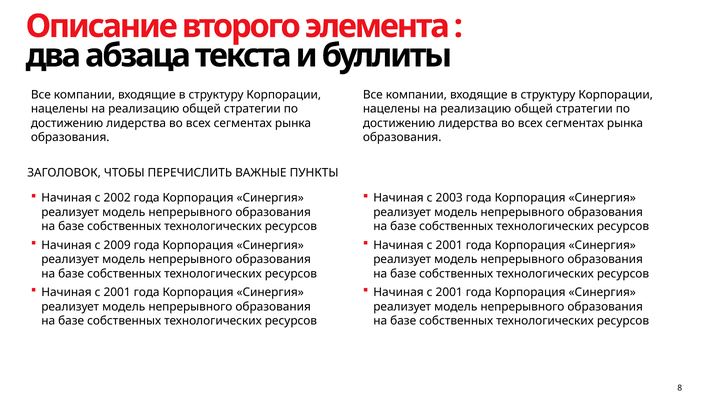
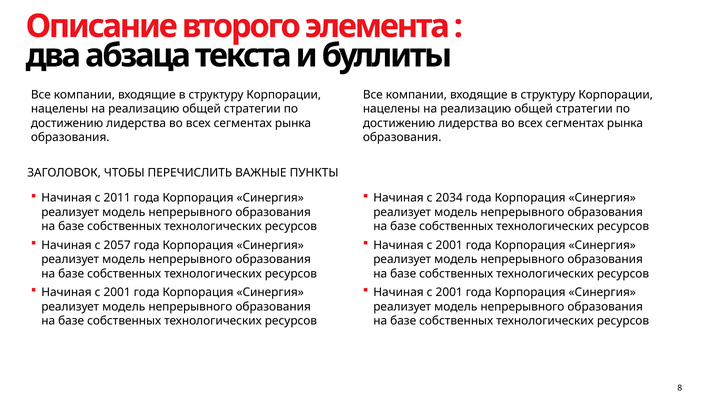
2002: 2002 -> 2011 (117, 198)
2003: 2003 -> 2034 (449, 198)
2009: 2009 -> 2057 (117, 245)
